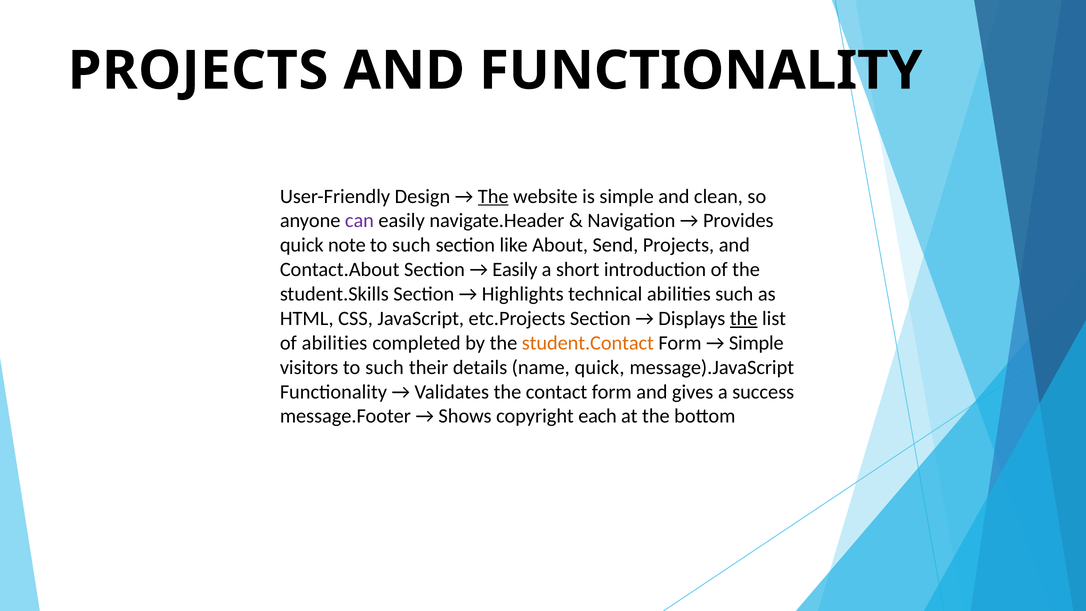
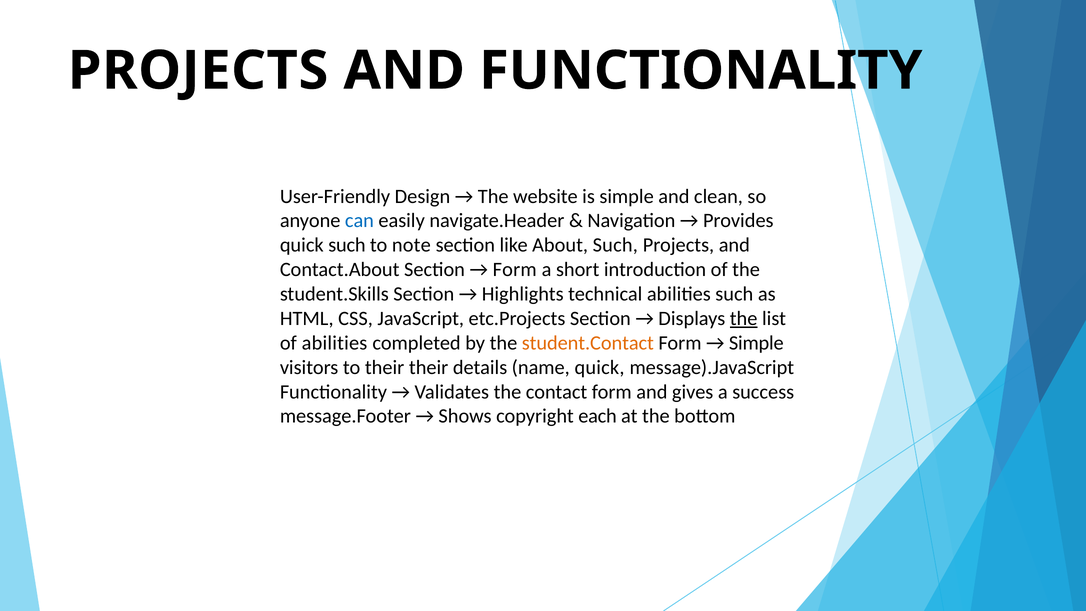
The underline: present -> none (493, 196)
can colour: purple -> blue (359, 221)
quick note: note -> such (347, 245)
such: such -> note (411, 245)
About Send: Send -> Such (615, 245)
Easily: Easily -> Form (515, 270)
visitors to such: such -> their (385, 367)
